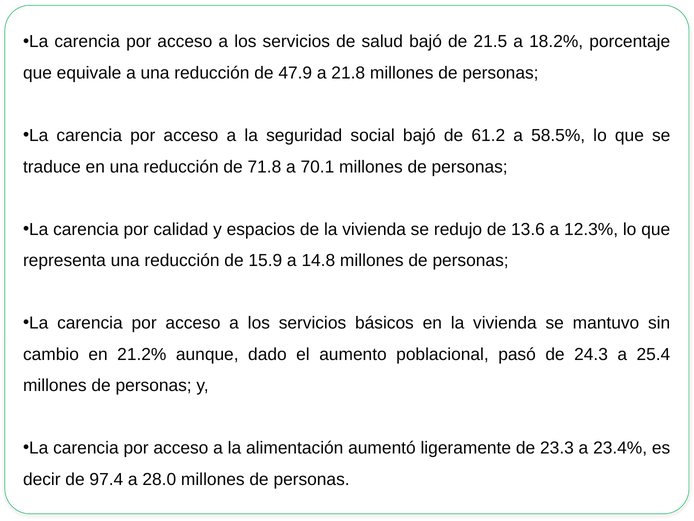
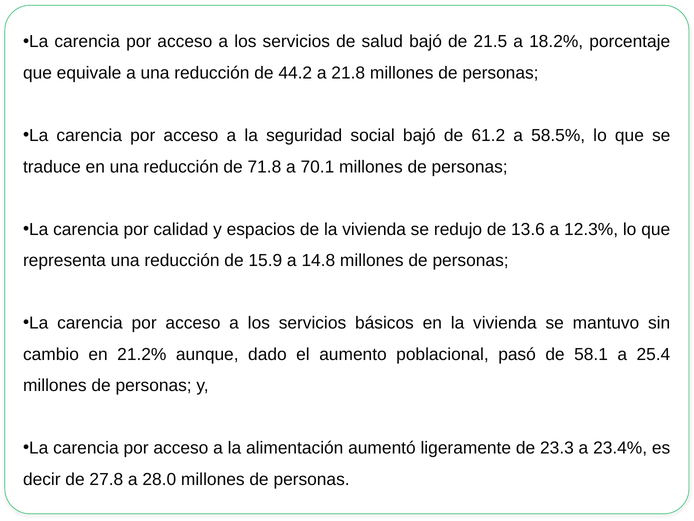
47.9: 47.9 -> 44.2 (295, 73)
24.3: 24.3 -> 58.1 (591, 354)
97.4: 97.4 -> 27.8 (106, 479)
